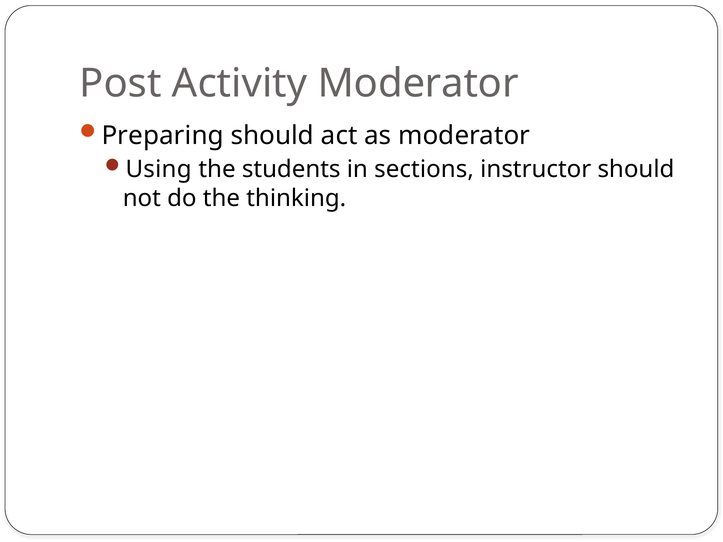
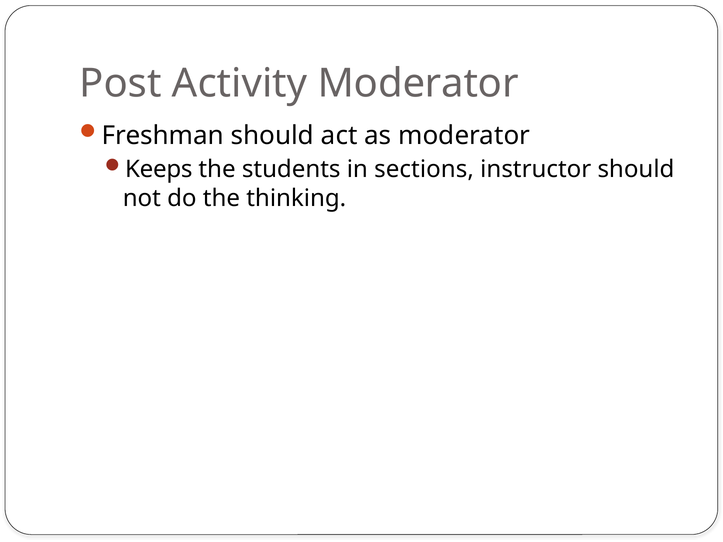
Preparing: Preparing -> Freshman (163, 136)
Using: Using -> Keeps (159, 169)
